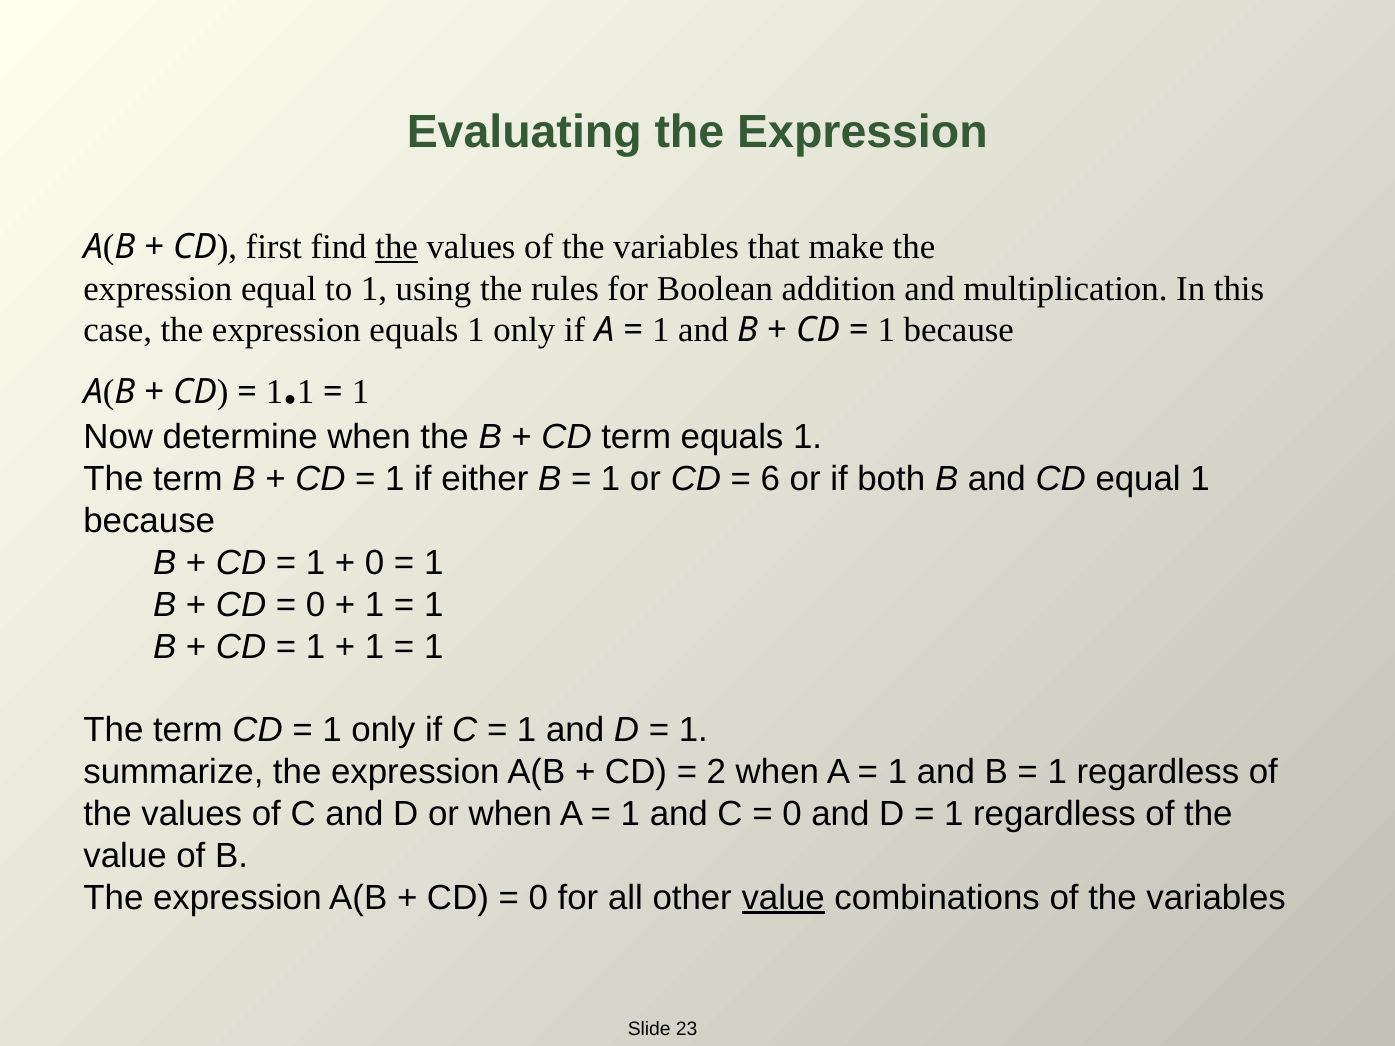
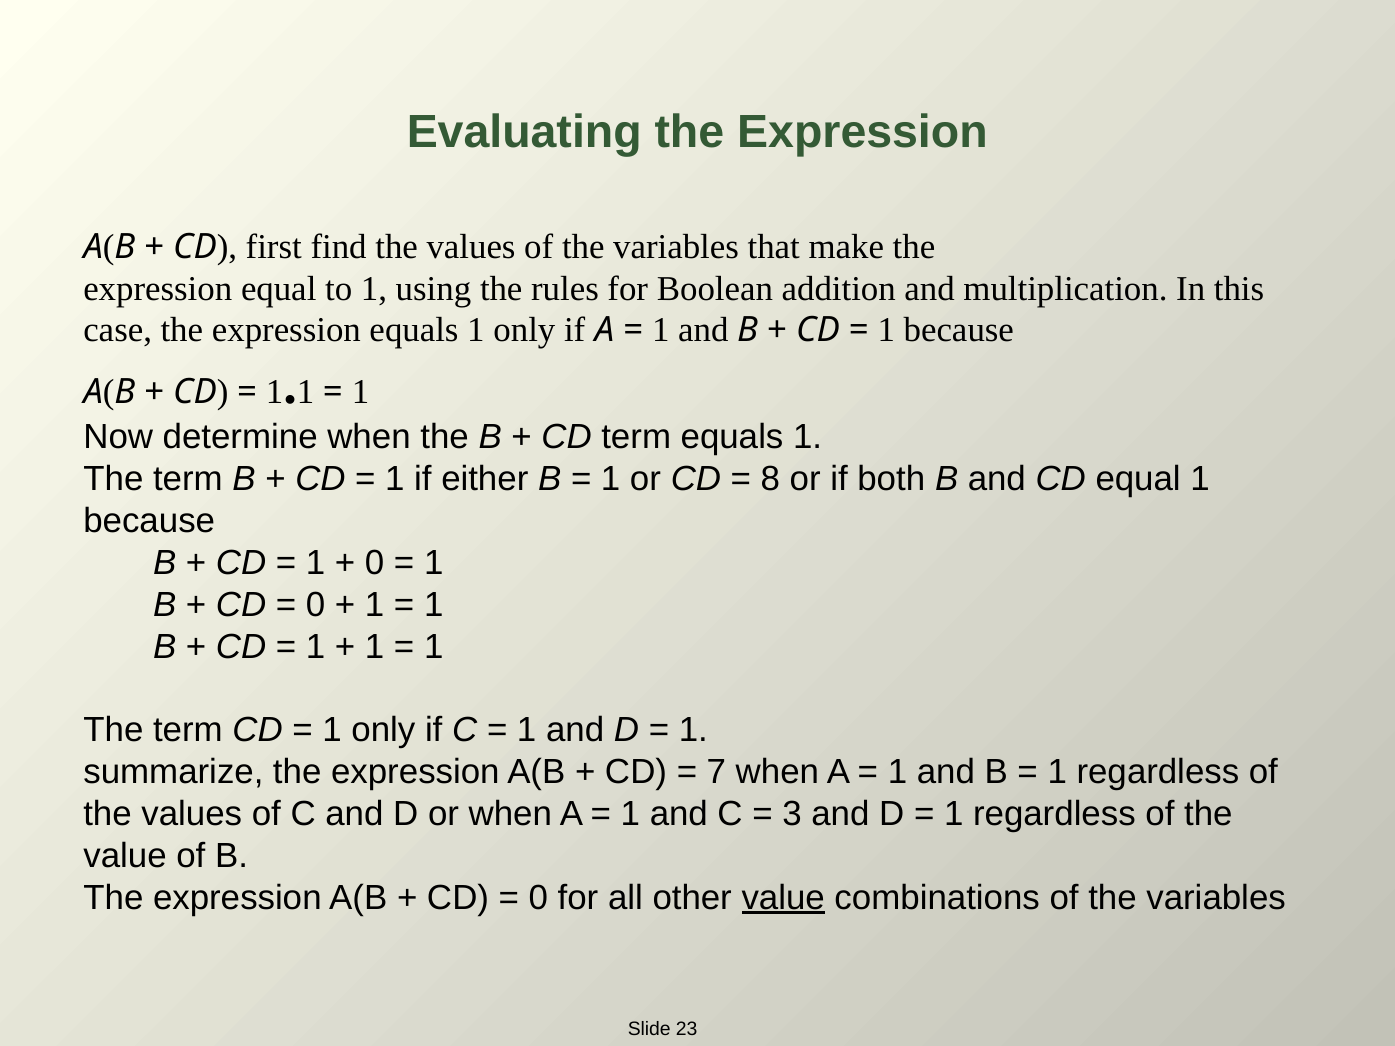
the underline: present -> none (397, 247)
6: 6 -> 8 (770, 479)
2: 2 -> 7 (716, 772)
0: 0 -> 3 (792, 814)
